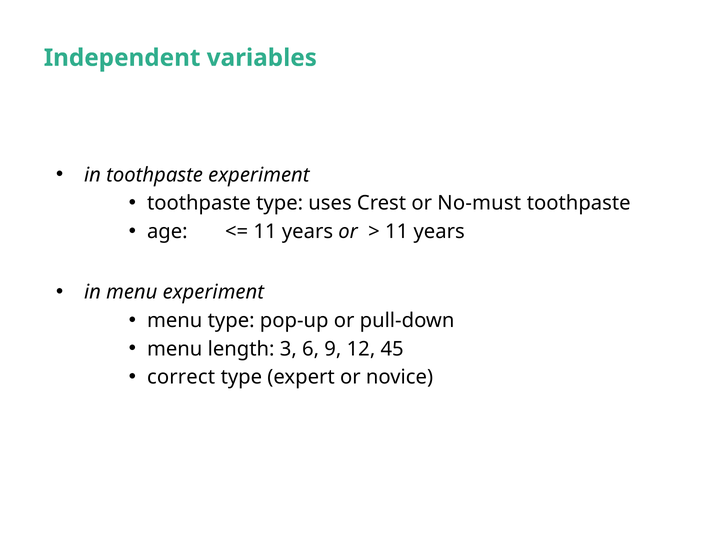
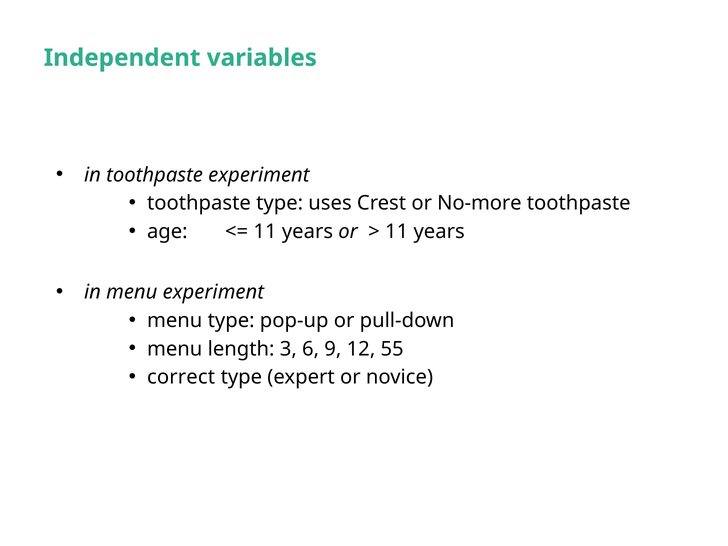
No-must: No-must -> No-more (479, 203)
45: 45 -> 55 (392, 349)
